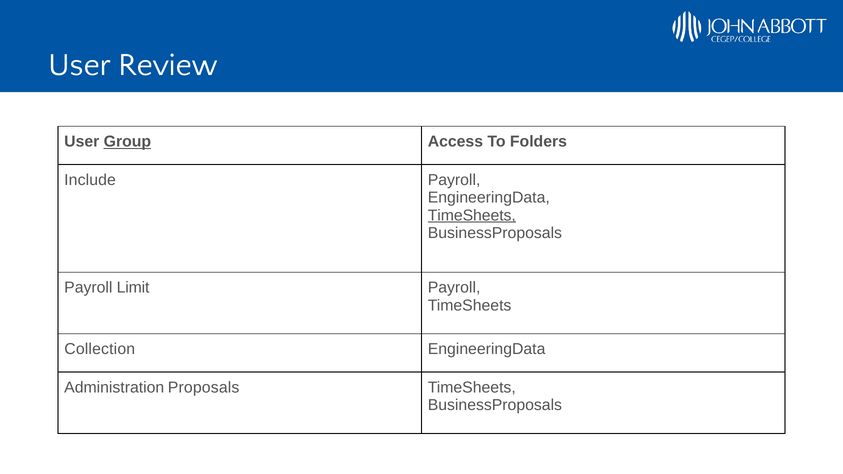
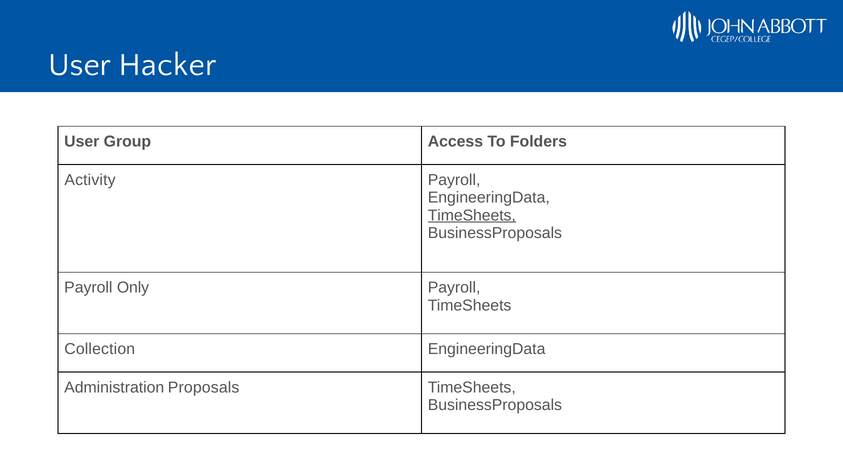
Review: Review -> Hacker (168, 65)
Group underline: present -> none (127, 142)
Include: Include -> Activity (90, 180)
Limit: Limit -> Only (133, 288)
